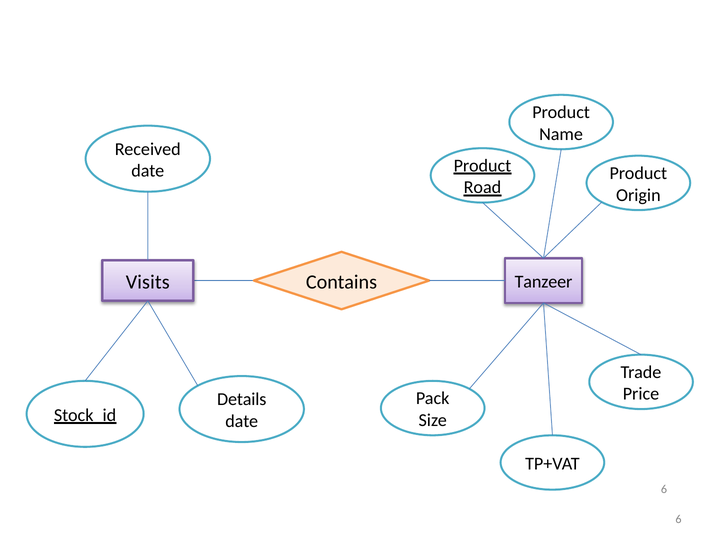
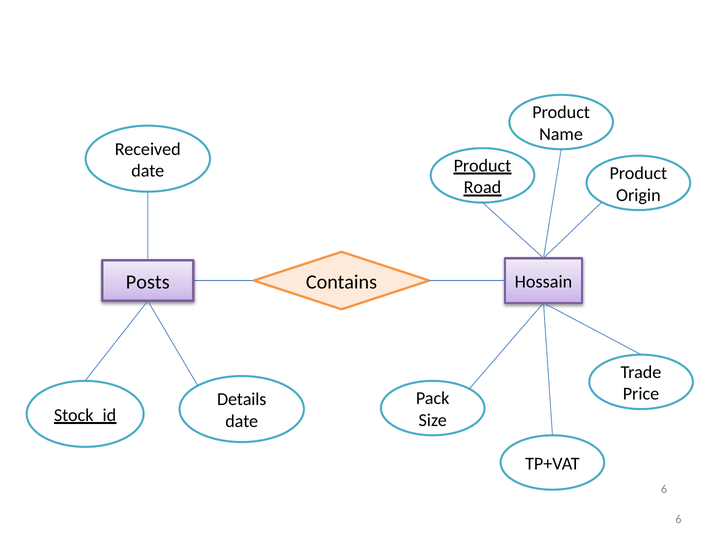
Visits: Visits -> Posts (148, 282)
Tanzeer: Tanzeer -> Hossain (543, 282)
